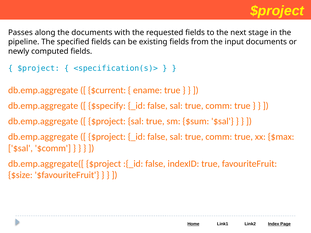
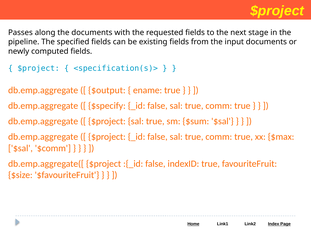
$current: $current -> $output (107, 90)
